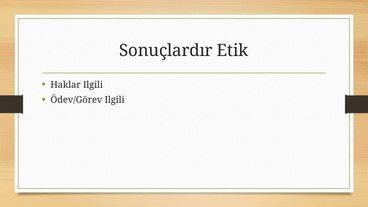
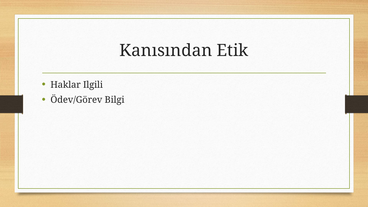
Sonuçlardır: Sonuçlardır -> Kanısından (166, 50)
Ödev/Görev Ilgili: Ilgili -> Bilgi (115, 100)
